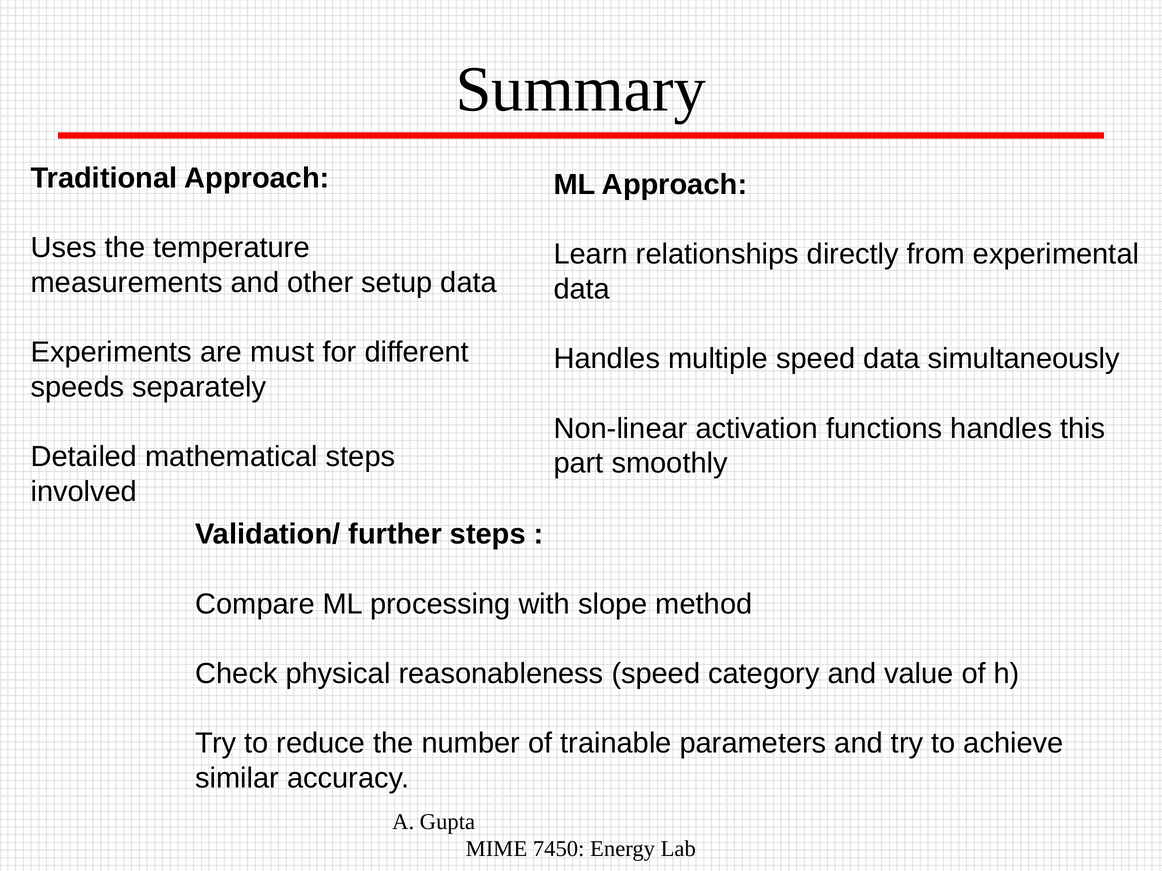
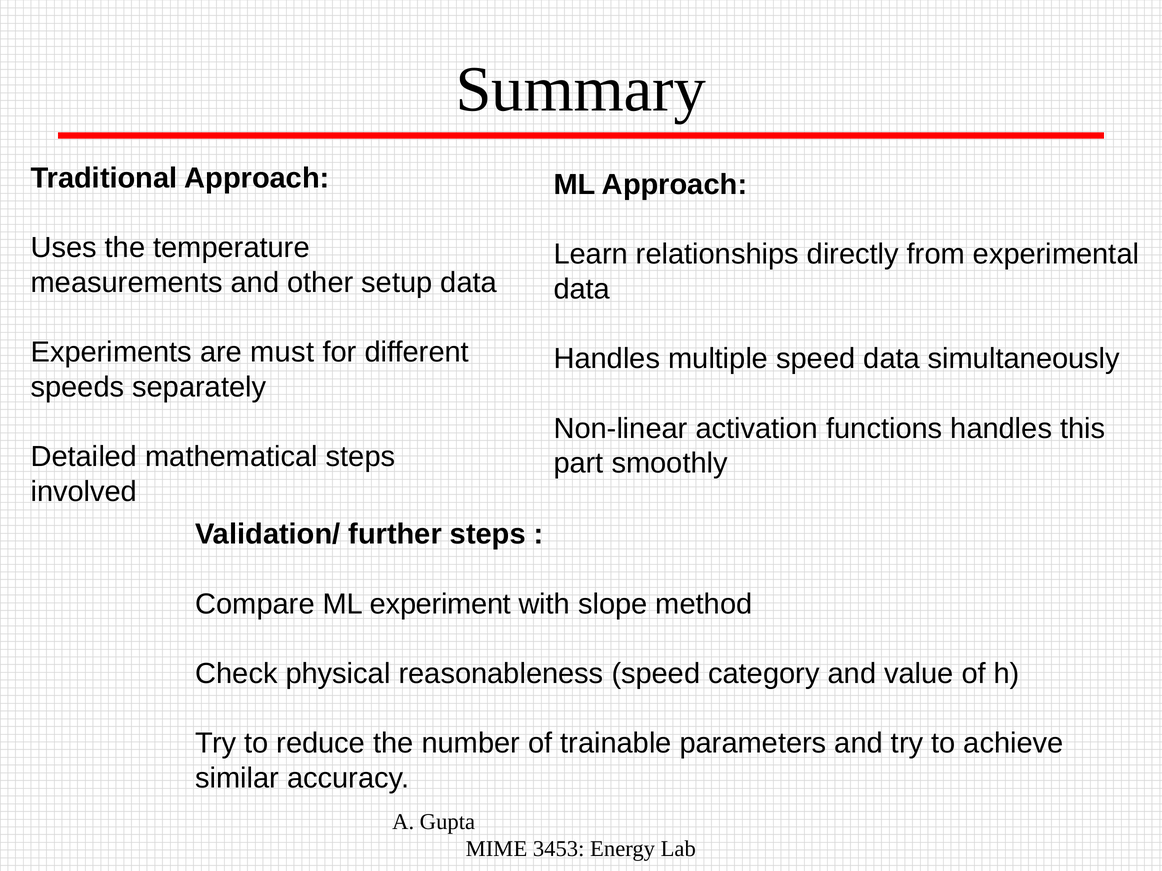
processing: processing -> experiment (440, 604)
7450: 7450 -> 3453 (559, 849)
